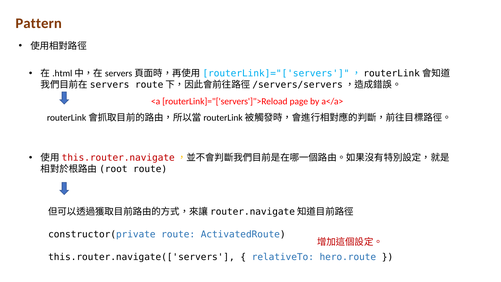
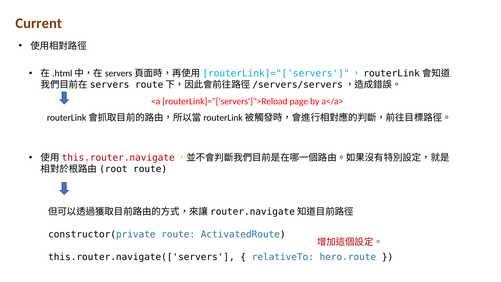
Pattern: Pattern -> Current (39, 23)
